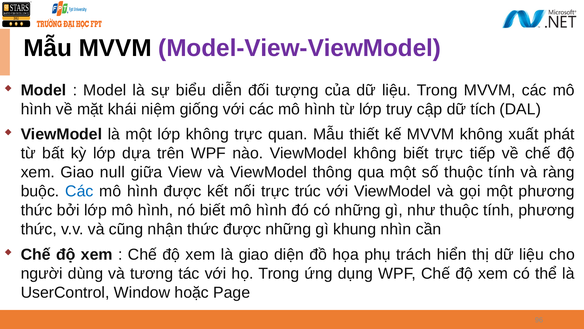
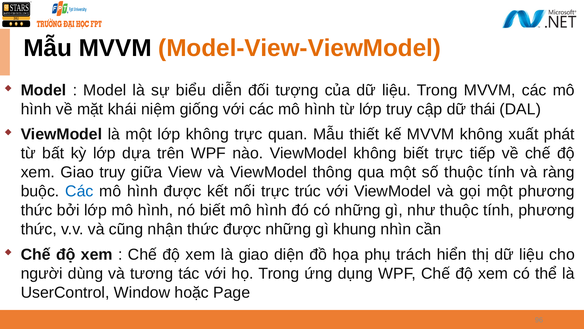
Model-View-ViewModel colour: purple -> orange (300, 48)
tích: tích -> thái (483, 109)
Giao null: null -> truy (112, 172)
